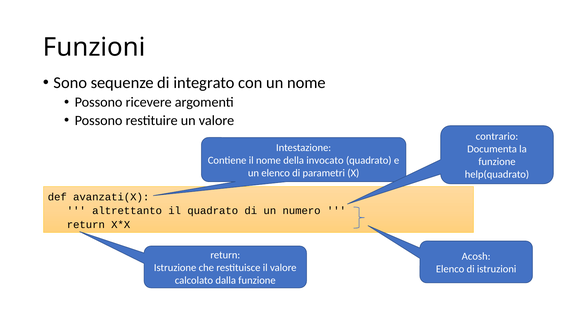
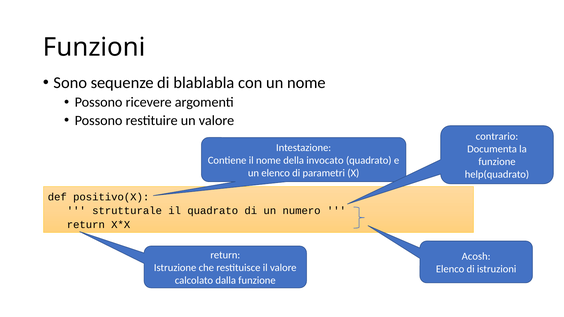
integrato: integrato -> blablabla (204, 83)
avanzati(X: avanzati(X -> positivo(X (111, 197)
altrettanto: altrettanto -> strutturale (127, 211)
